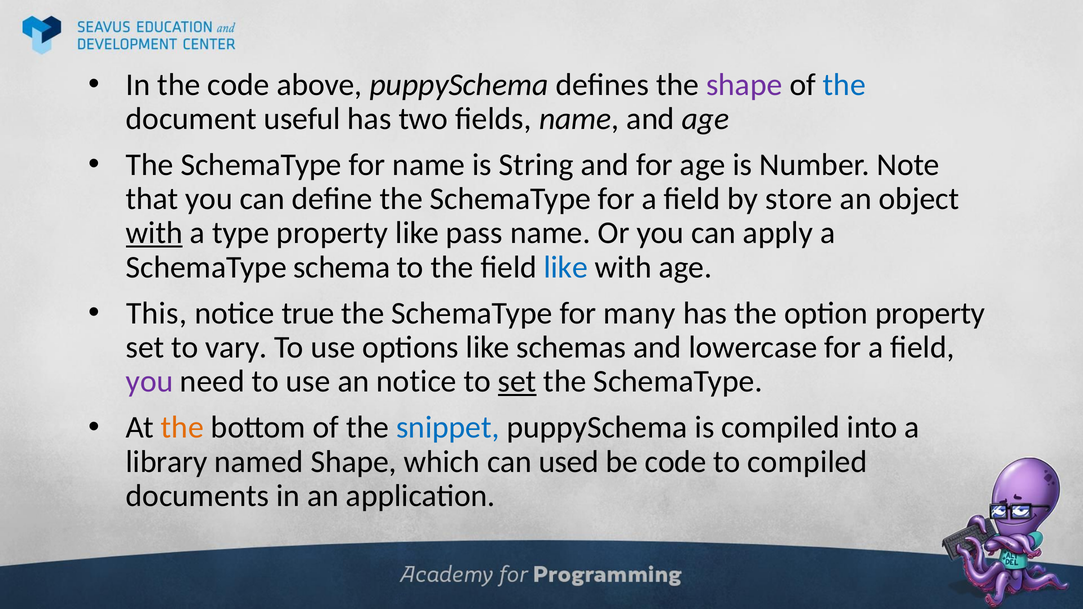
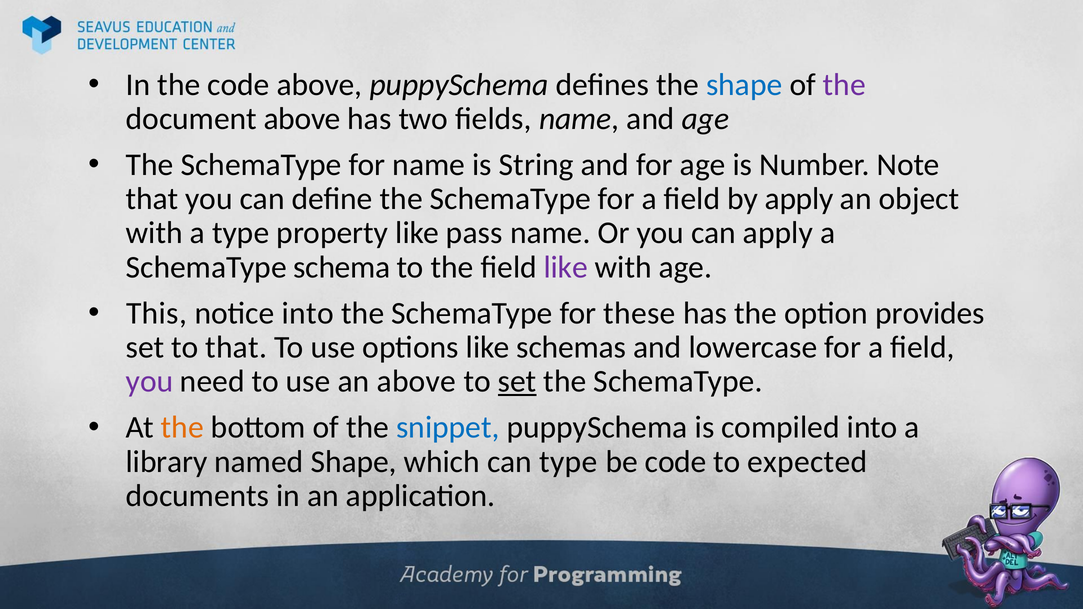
shape colour: purple -> blue (744, 85)
the colour: blue -> purple (844, 85)
document useful: useful -> above (302, 119)
by store: store -> apply (799, 199)
with underline: present -> none (154, 233)
like colour: blue -> purple (566, 267)
notice true: true -> into (308, 313)
many: many -> these (640, 313)
option property: property -> provides (930, 313)
to vary: vary -> that (236, 347)
an notice: notice -> above (416, 382)
can used: used -> type (568, 462)
to compiled: compiled -> expected (807, 462)
